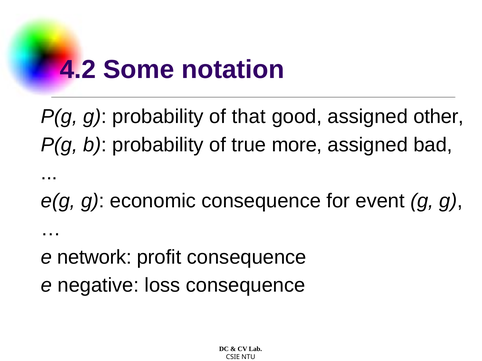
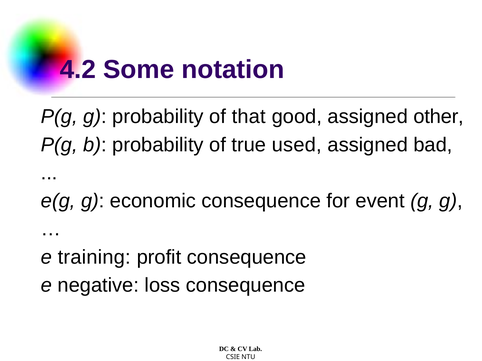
more: more -> used (297, 145)
network: network -> training (94, 257)
